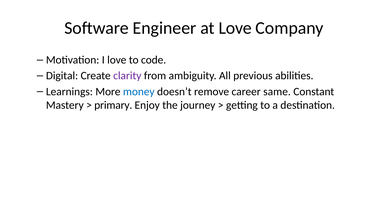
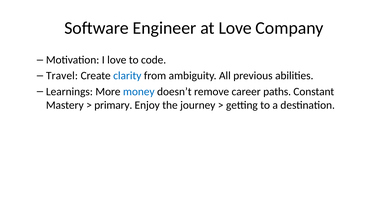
Digital: Digital -> Travel (62, 76)
clarity colour: purple -> blue (127, 76)
same: same -> paths (277, 92)
